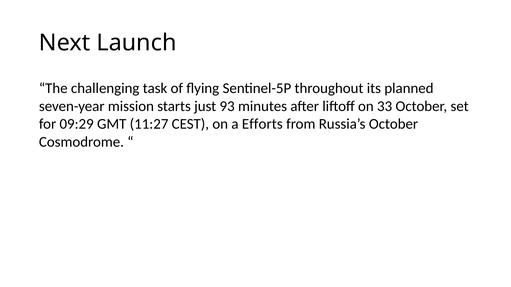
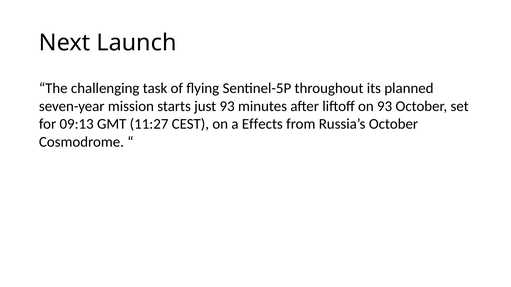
on 33: 33 -> 93 (385, 106)
09:29: 09:29 -> 09:13 (77, 124)
Efforts: Efforts -> Effects (262, 124)
